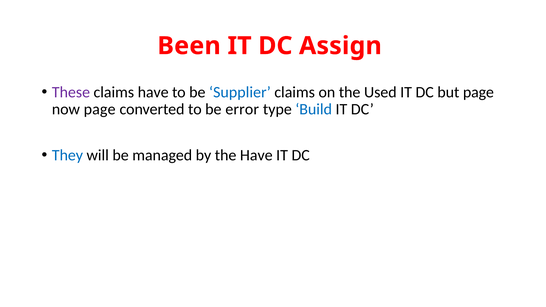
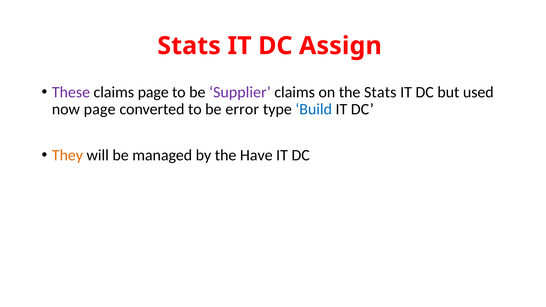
Been: Been -> Stats (189, 46)
claims have: have -> page (153, 92)
Supplier colour: blue -> purple (240, 92)
the Used: Used -> Stats (380, 92)
but page: page -> used (478, 92)
They colour: blue -> orange (67, 155)
